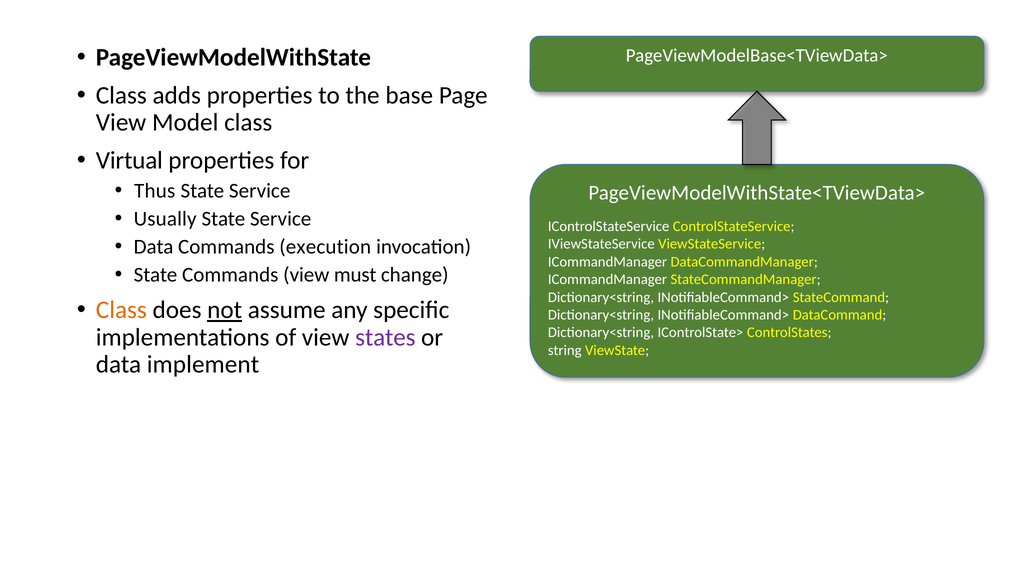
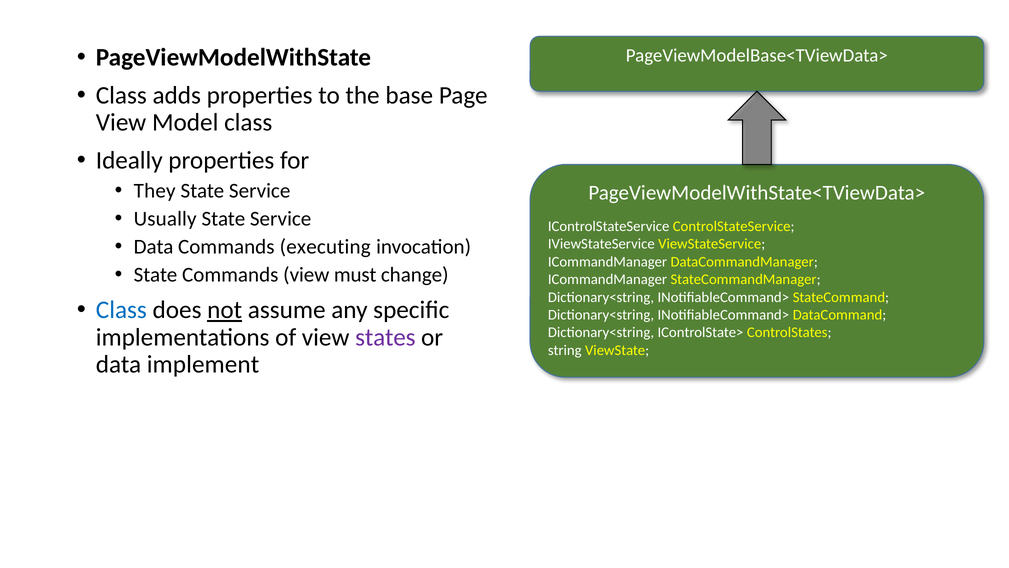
Virtual: Virtual -> Ideally (129, 160)
Thus: Thus -> They (155, 190)
execution: execution -> executing (325, 246)
Class colour: orange -> blue (121, 310)
